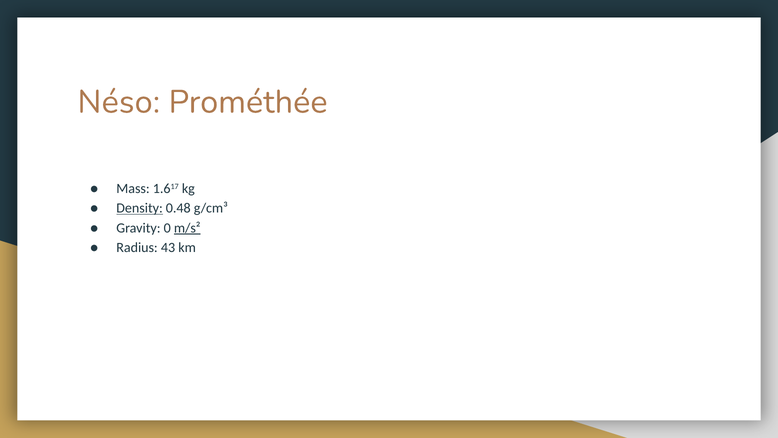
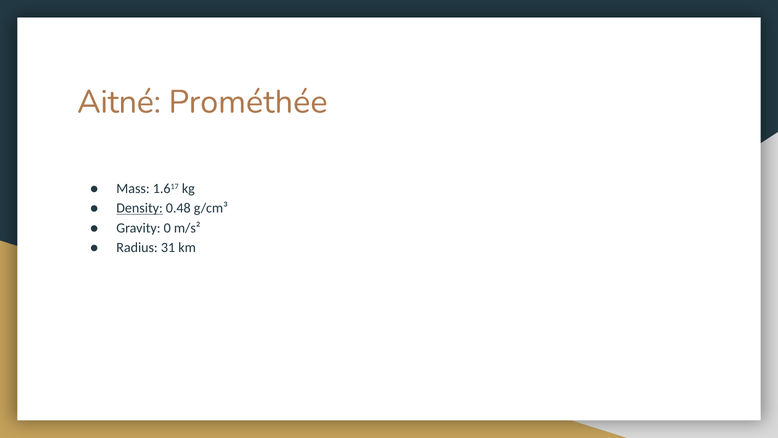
Néso: Néso -> Aitné (119, 102)
m/s² underline: present -> none (187, 228)
43: 43 -> 31 (168, 247)
